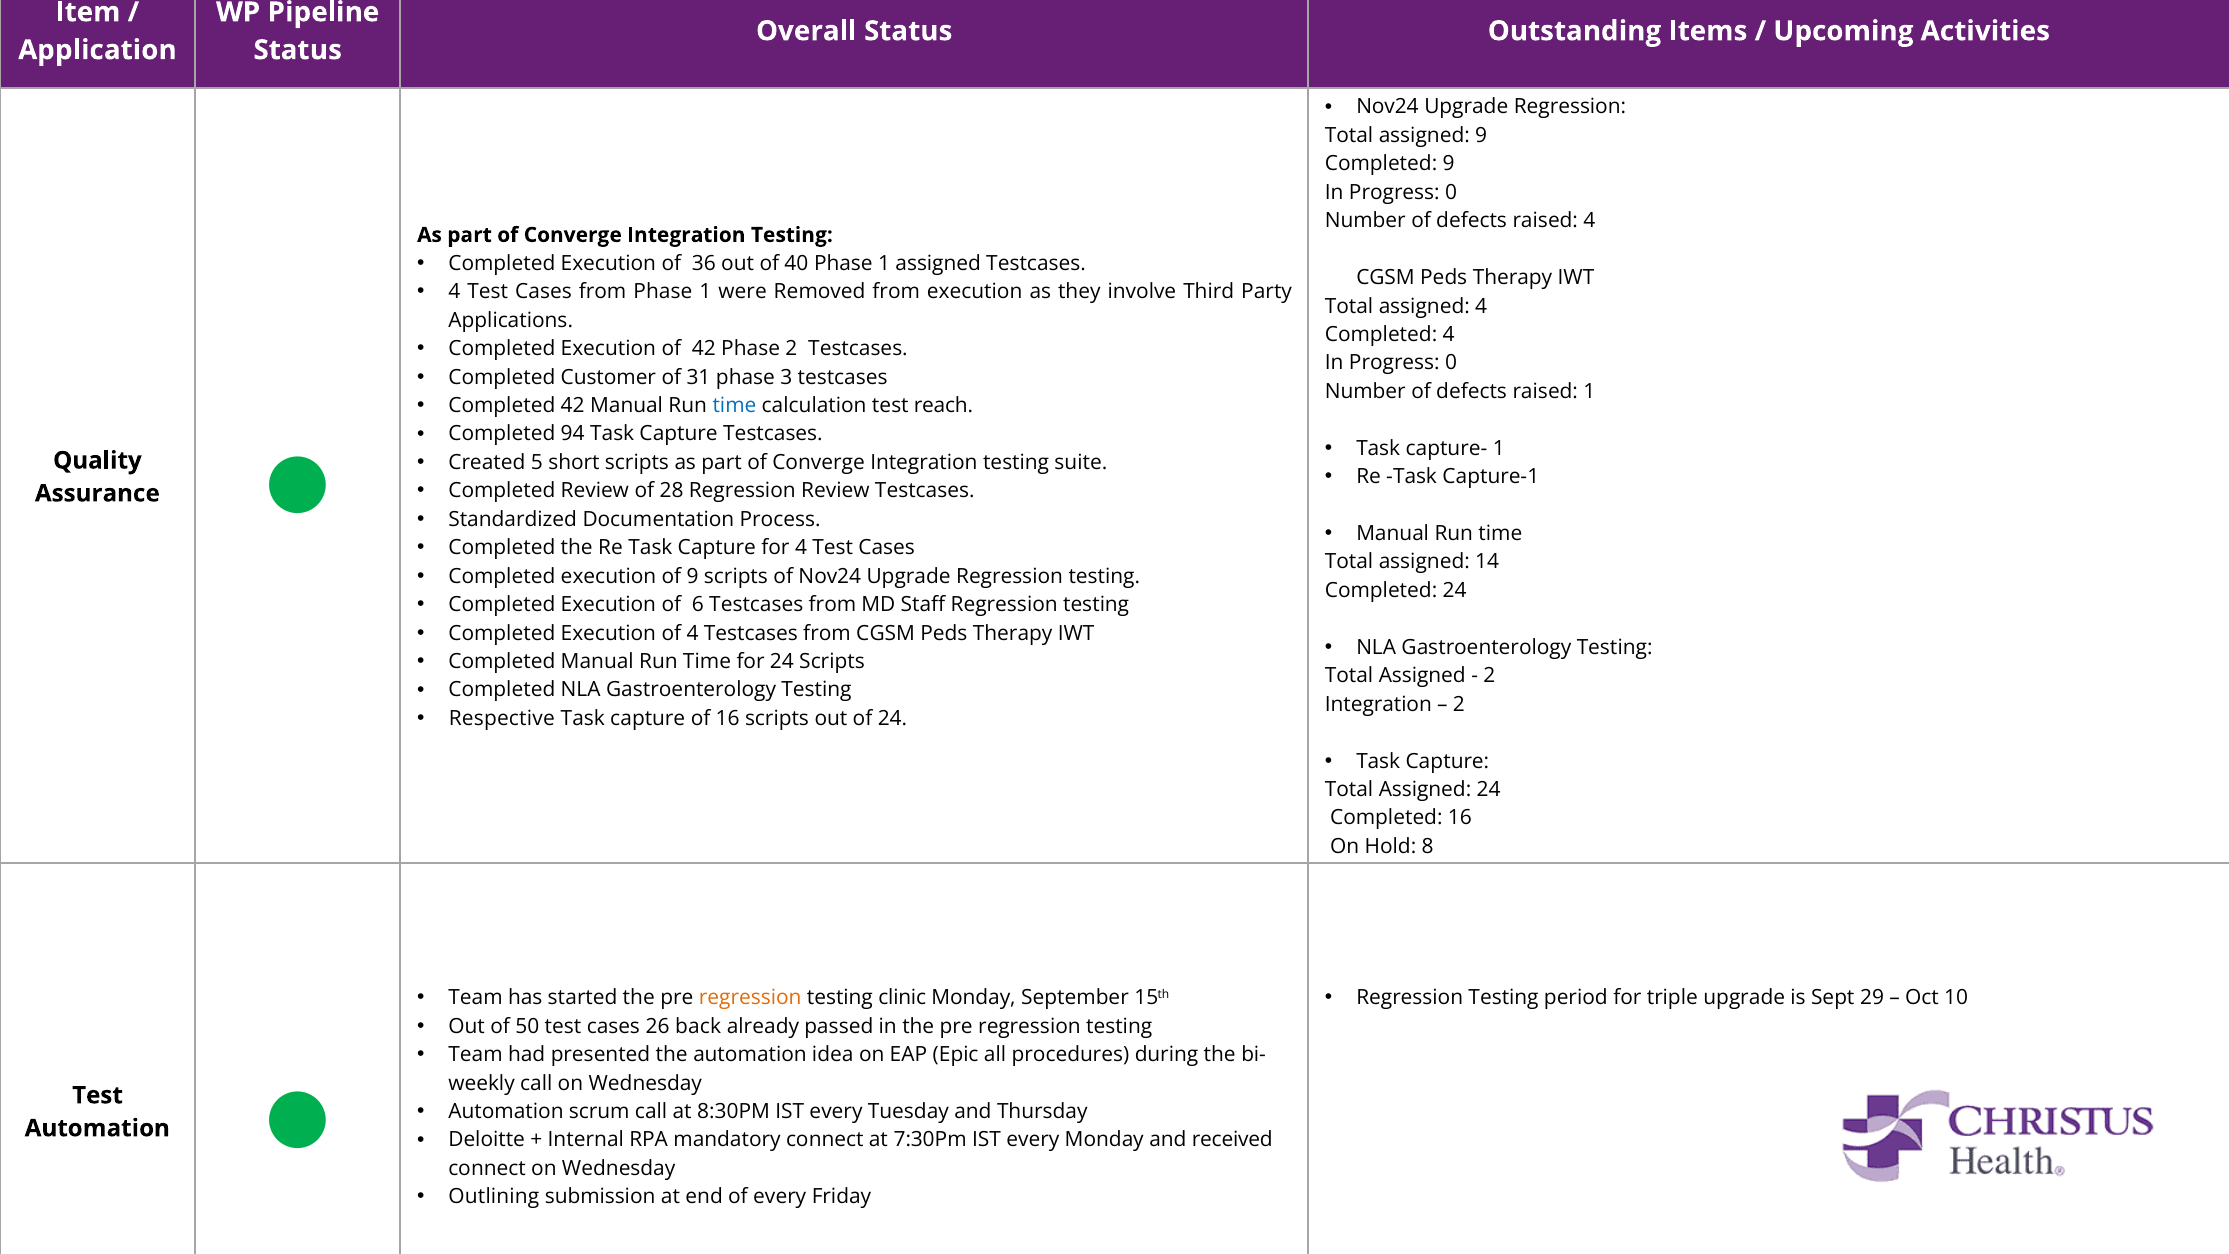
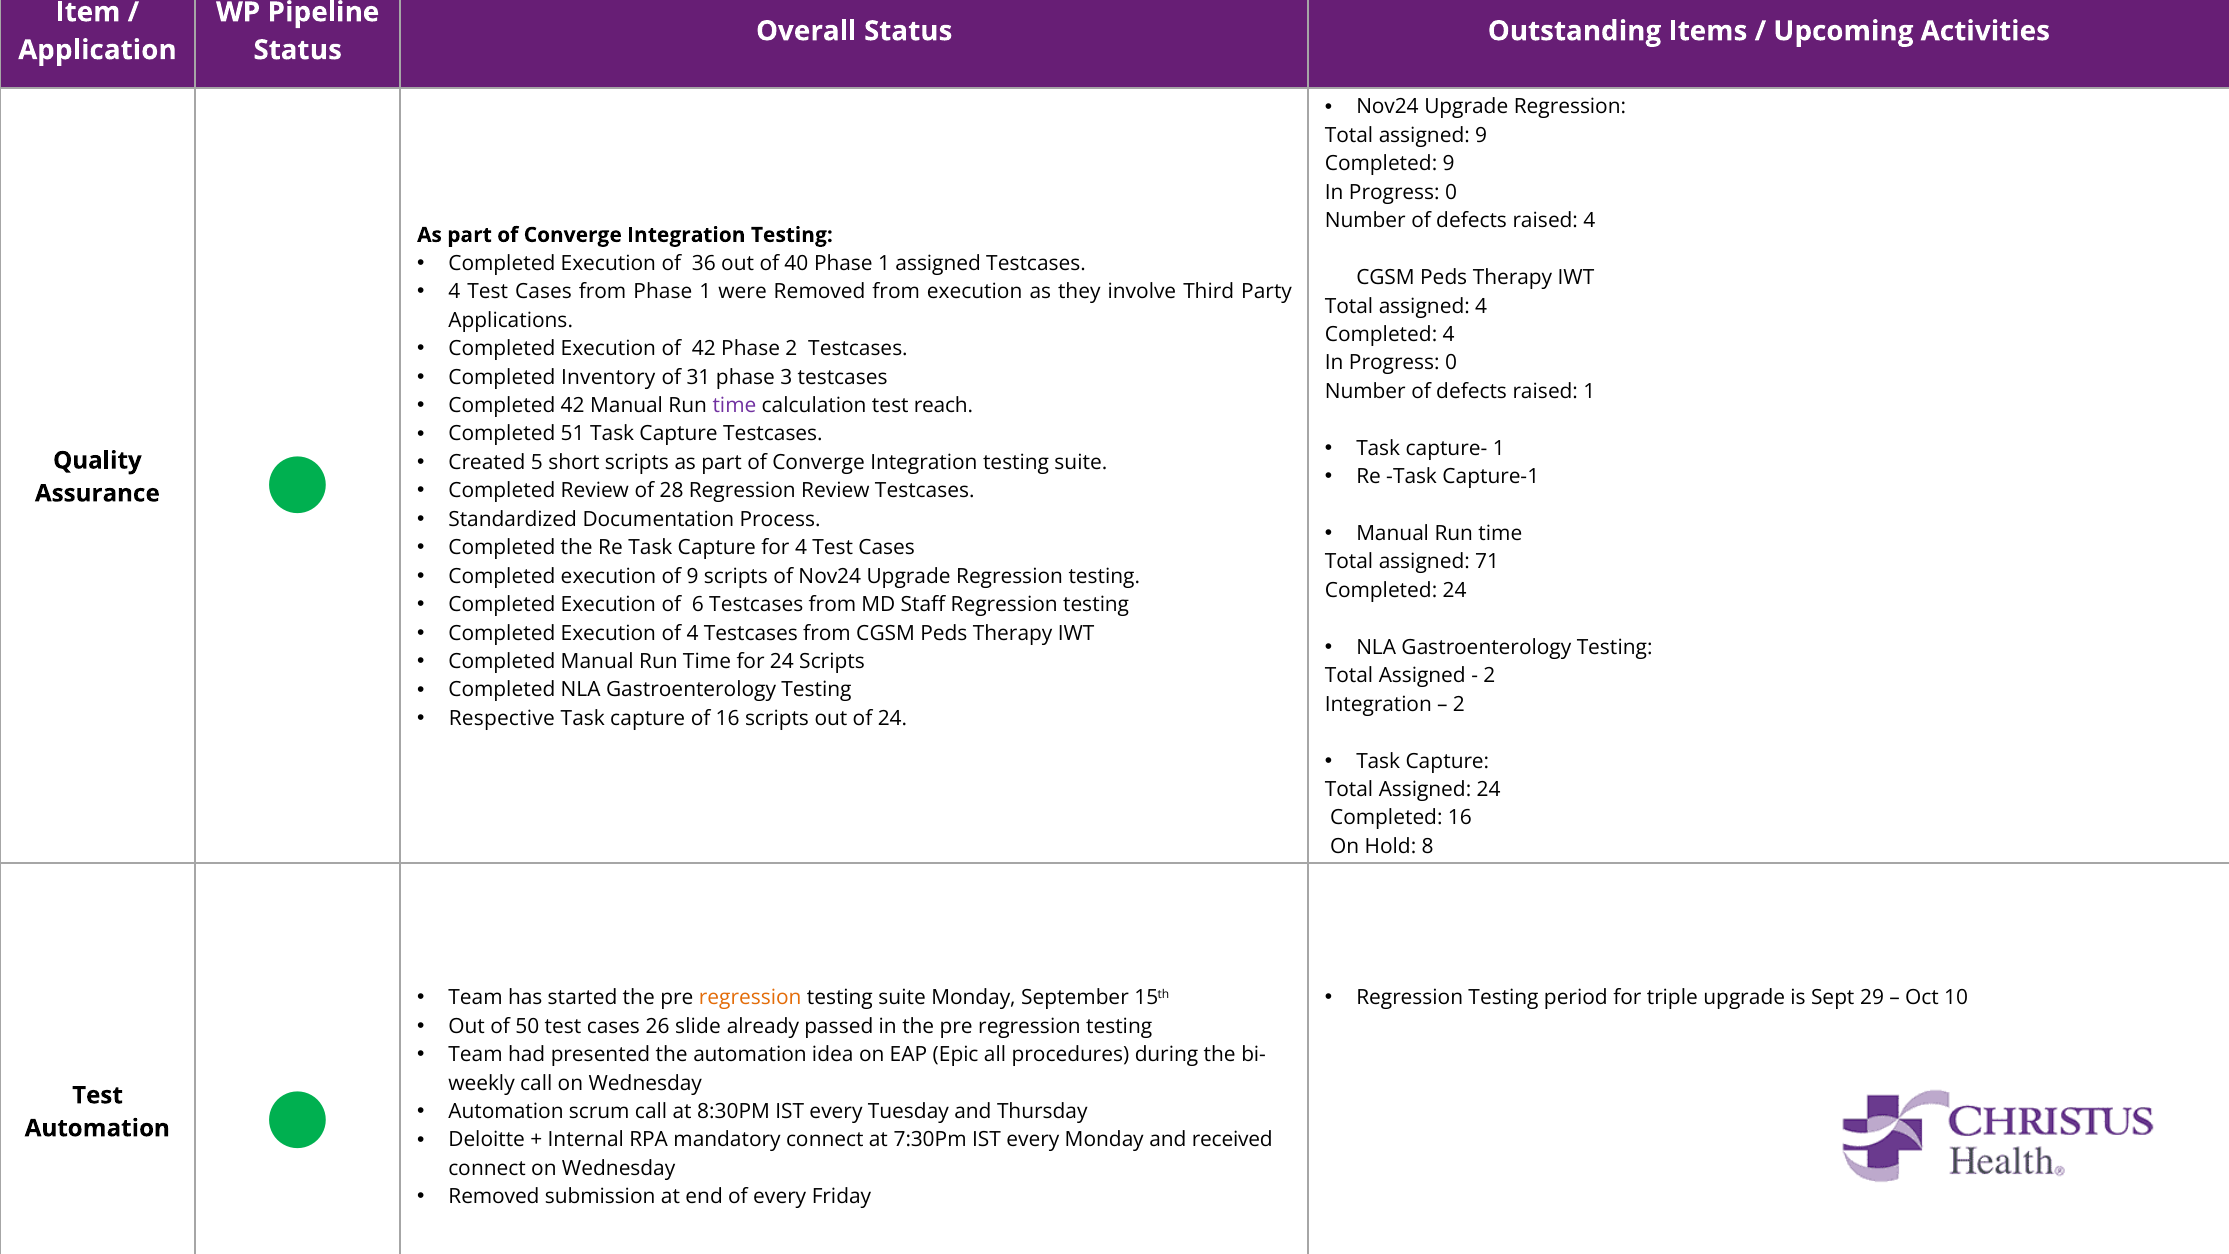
Customer: Customer -> Inventory (608, 377)
time colour: blue -> purple (734, 406)
94: 94 -> 51 (573, 434)
14: 14 -> 71 (1487, 562)
clinic: clinic -> suite (902, 998)
back: back -> slide (698, 1026)
Outlining: Outlining -> Removed (494, 1197)
